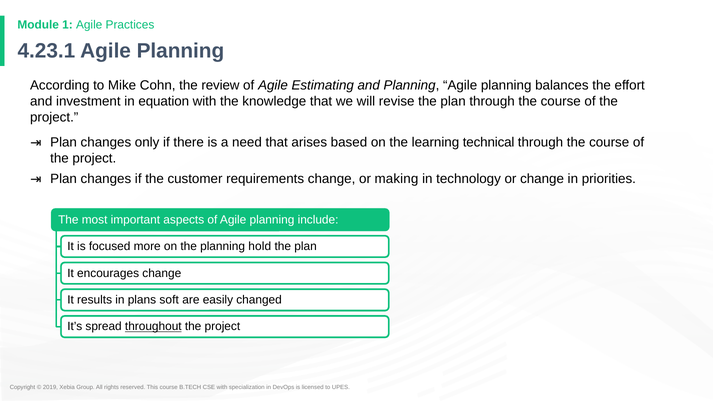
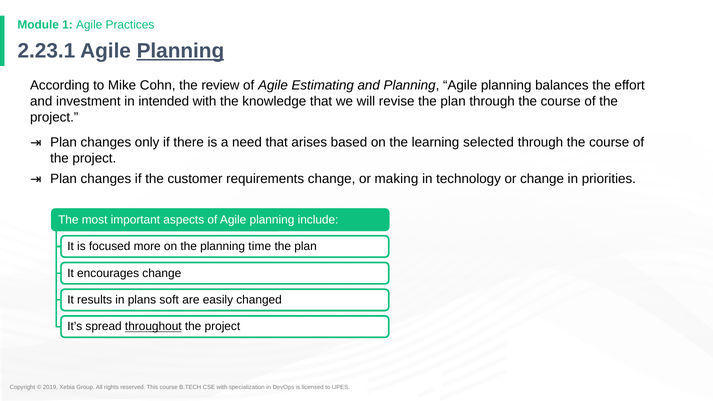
4.23.1: 4.23.1 -> 2.23.1 (46, 51)
Planning underline: none -> present (180, 51)
equation: equation -> intended (164, 101)
technical: technical -> selected (488, 142)
hold: hold -> time (260, 246)
